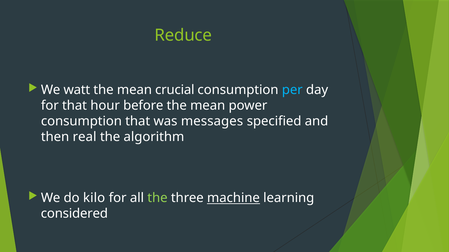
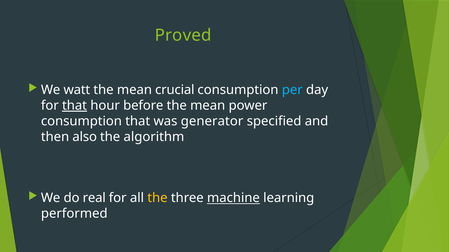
Reduce: Reduce -> Proved (183, 35)
that underline: none -> present (75, 106)
messages: messages -> generator (212, 121)
real: real -> also (85, 137)
kilo: kilo -> real (94, 198)
the colour: light green -> yellow (157, 198)
considered: considered -> performed (74, 214)
